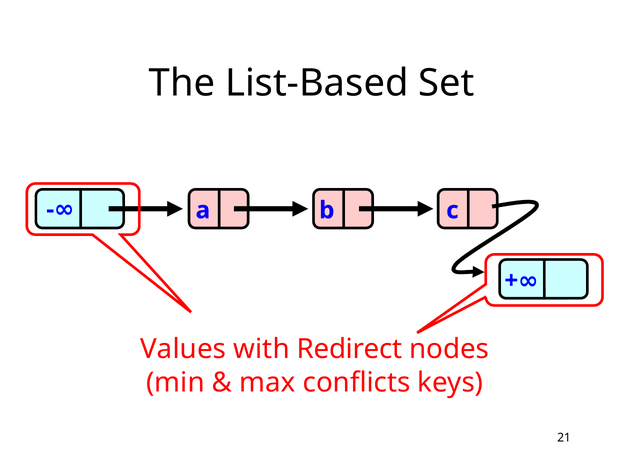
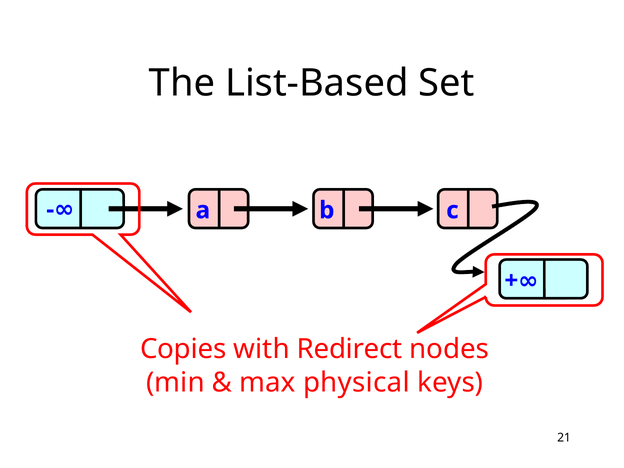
Values: Values -> Copies (183, 349)
conflicts: conflicts -> physical (356, 383)
